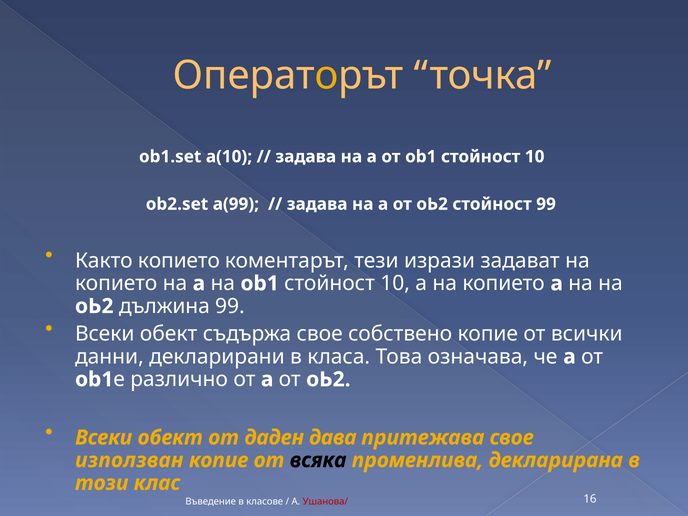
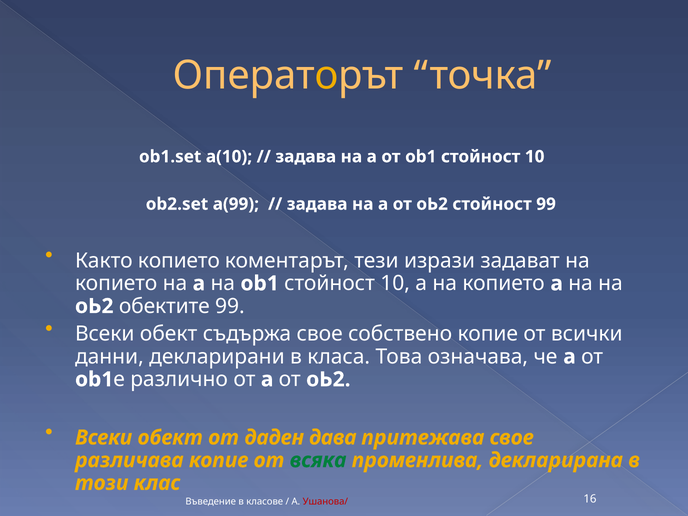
дължина: дължина -> обектите (164, 306)
използван: използван -> различава (129, 460)
всяка colour: black -> green (318, 460)
